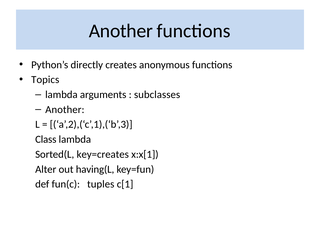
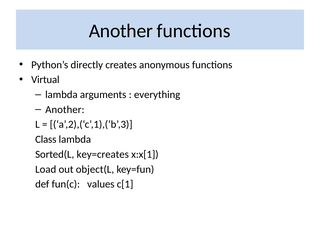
Topics: Topics -> Virtual (45, 80)
subclasses: subclasses -> everything (157, 95)
Alter: Alter -> Load (46, 169)
having(L: having(L -> object(L (95, 169)
tuples: tuples -> values (101, 184)
